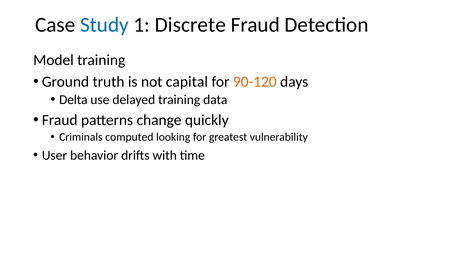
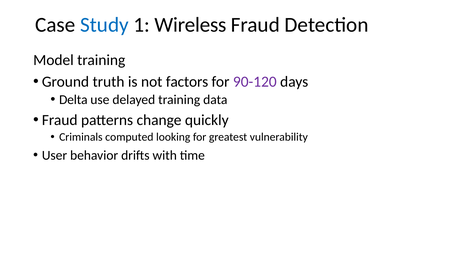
Discrete: Discrete -> Wireless (191, 25)
capital: capital -> factors (187, 82)
90-120 colour: orange -> purple (255, 82)
